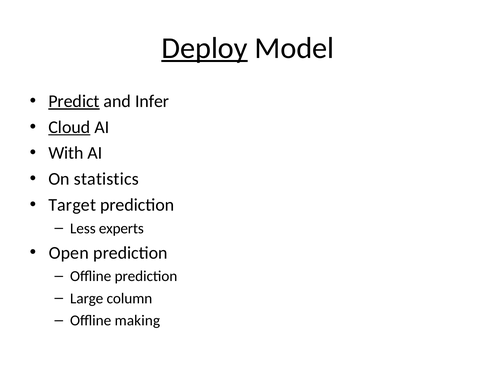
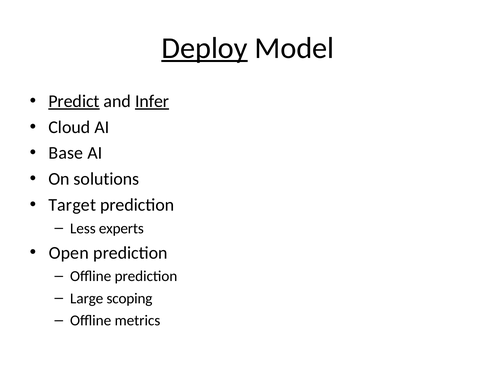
Infer underline: none -> present (152, 101)
Cloud underline: present -> none (69, 127)
With: With -> Base (66, 153)
statistics: statistics -> solutions (106, 179)
column: column -> scoping (129, 298)
making: making -> metrics (137, 320)
